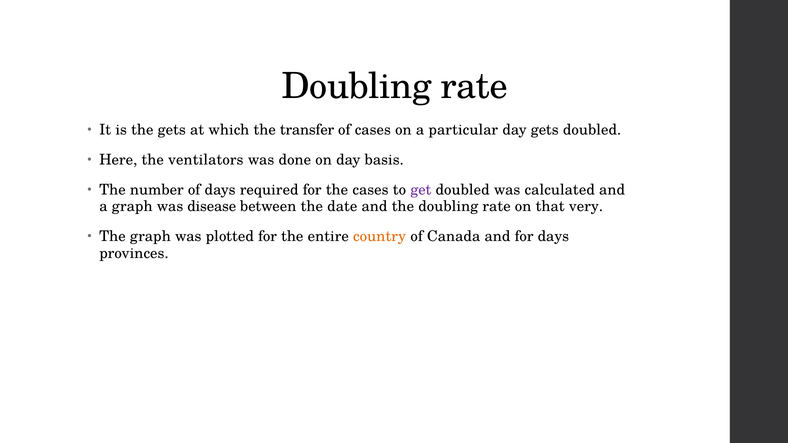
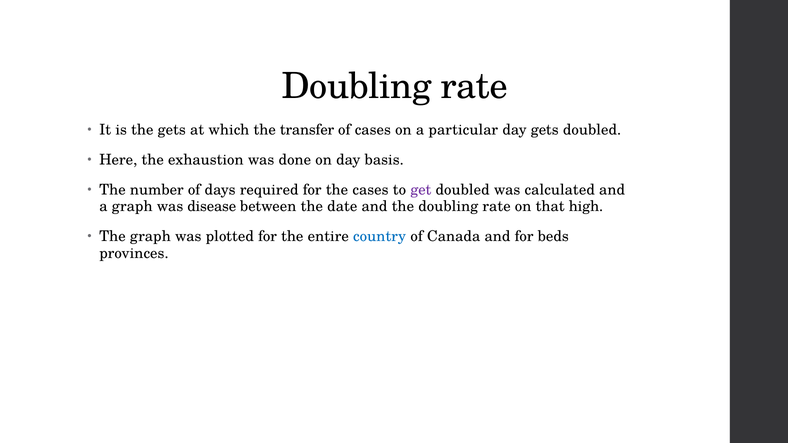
ventilators: ventilators -> exhaustion (206, 160)
very: very -> high (586, 207)
country colour: orange -> blue (380, 237)
for days: days -> beds (553, 237)
